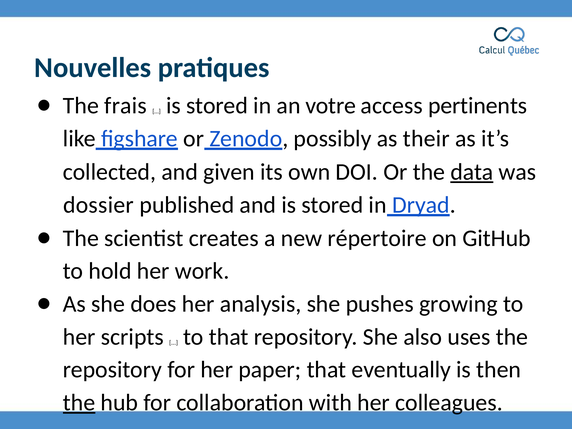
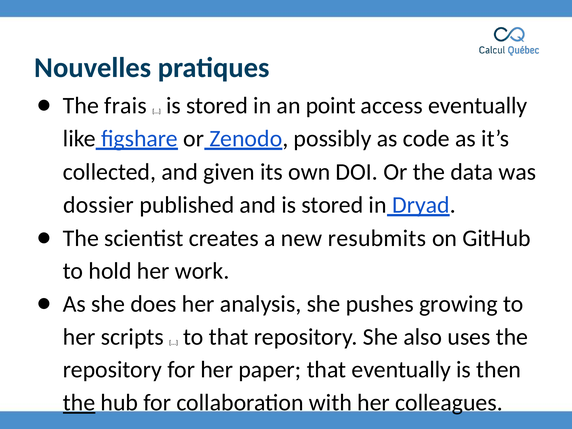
votre: votre -> point (331, 106)
access pertinents: pertinents -> eventually (478, 106)
their: their -> code (426, 139)
data underline: present -> none (472, 172)
répertoire: répertoire -> resubmits (377, 238)
